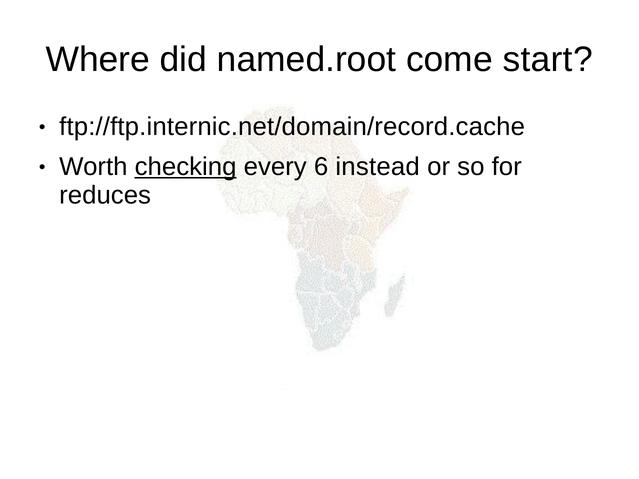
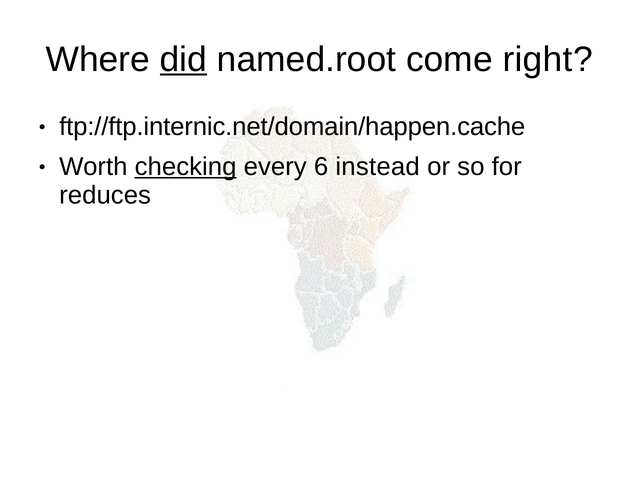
did underline: none -> present (183, 59)
start: start -> right (548, 59)
ftp://ftp.internic.net/domain/record.cache: ftp://ftp.internic.net/domain/record.cache -> ftp://ftp.internic.net/domain/happen.cache (292, 127)
